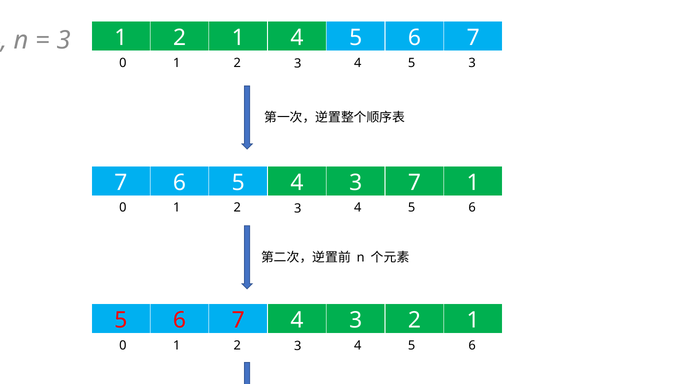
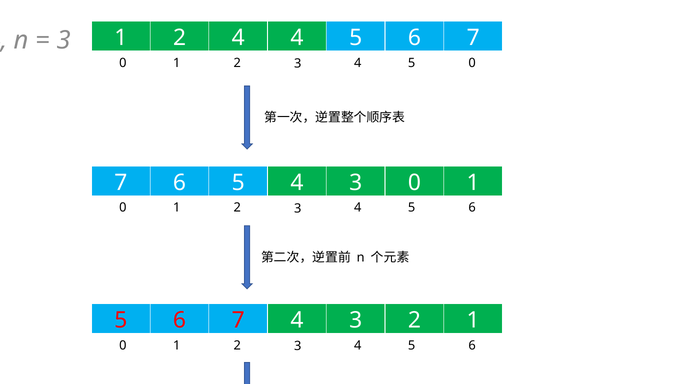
1 2 1: 1 -> 4 (238, 38)
5 3: 3 -> 0 (472, 63)
3 7: 7 -> 0 (414, 183)
